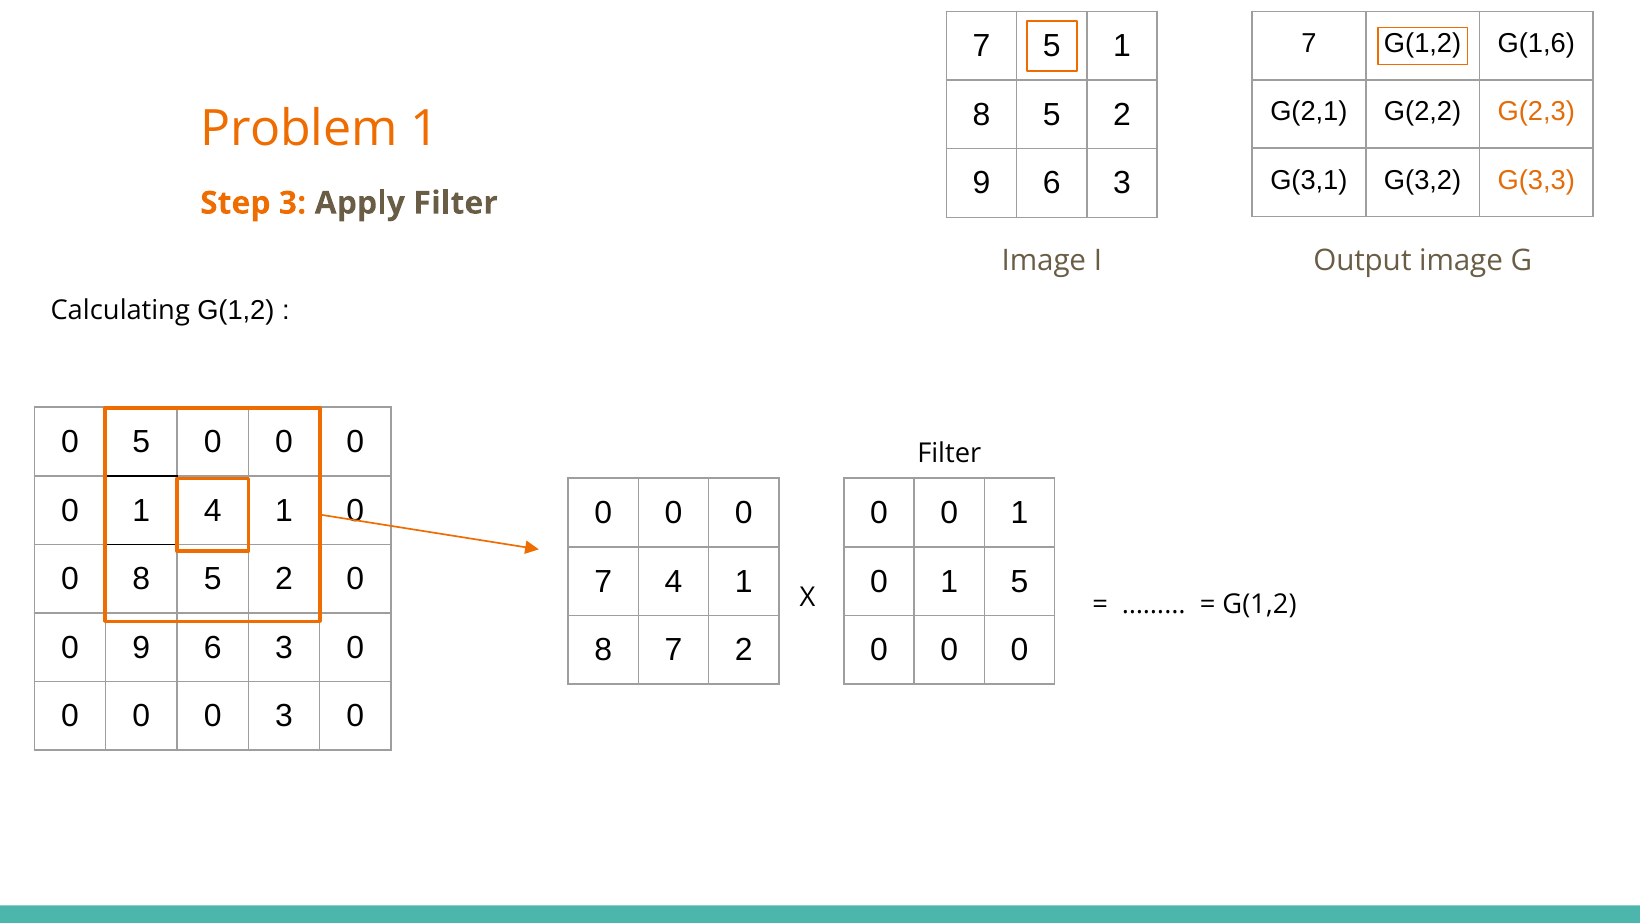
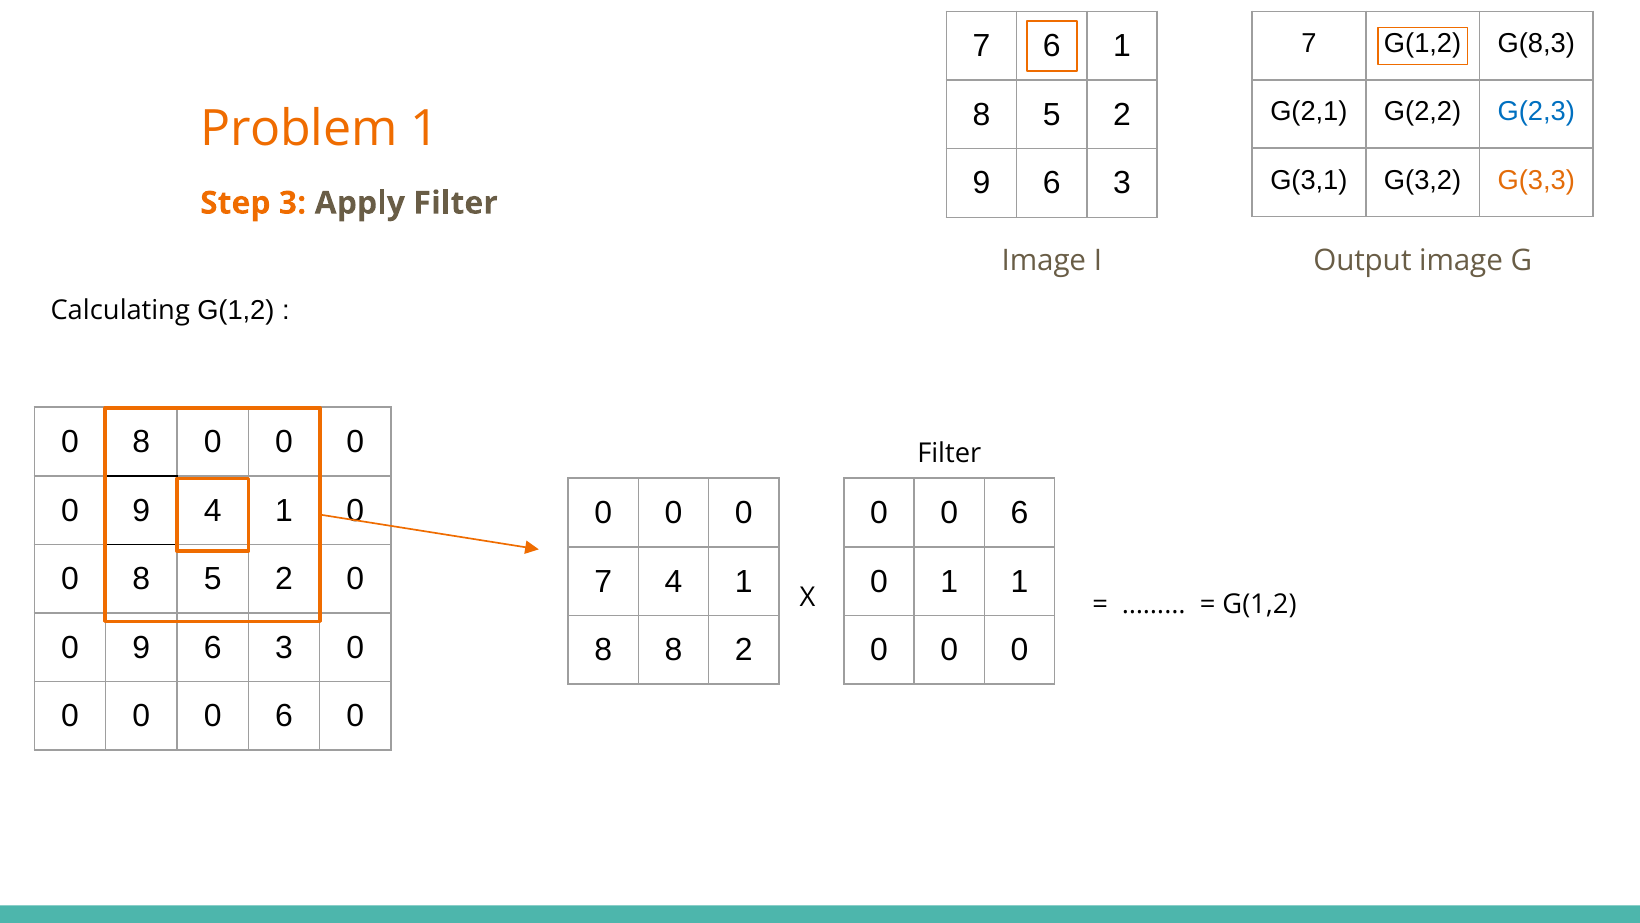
G(1,6: G(1,6 -> G(8,3 (1536, 44)
7 5: 5 -> 6 (1052, 46)
G(2,3 colour: orange -> blue (1536, 112)
5: 5 -> 8 (141, 442)
1: 1 -> 9 (141, 510)
1: 1 -> 6 (1020, 513)
1 5: 5 -> 1 (1020, 581)
8 7: 7 -> 8 (673, 650)
0 0 0 3: 3 -> 6 (284, 716)
